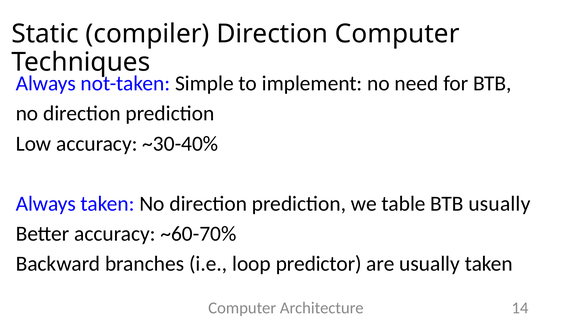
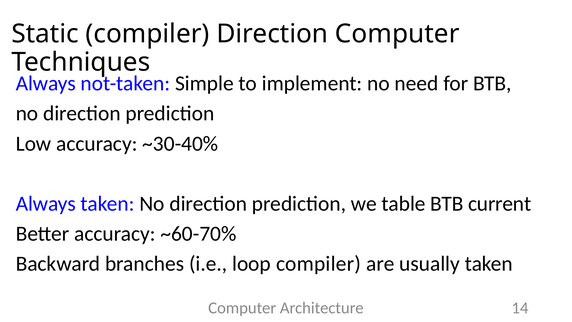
BTB usually: usually -> current (500, 204)
loop predictor: predictor -> compiler (318, 264)
